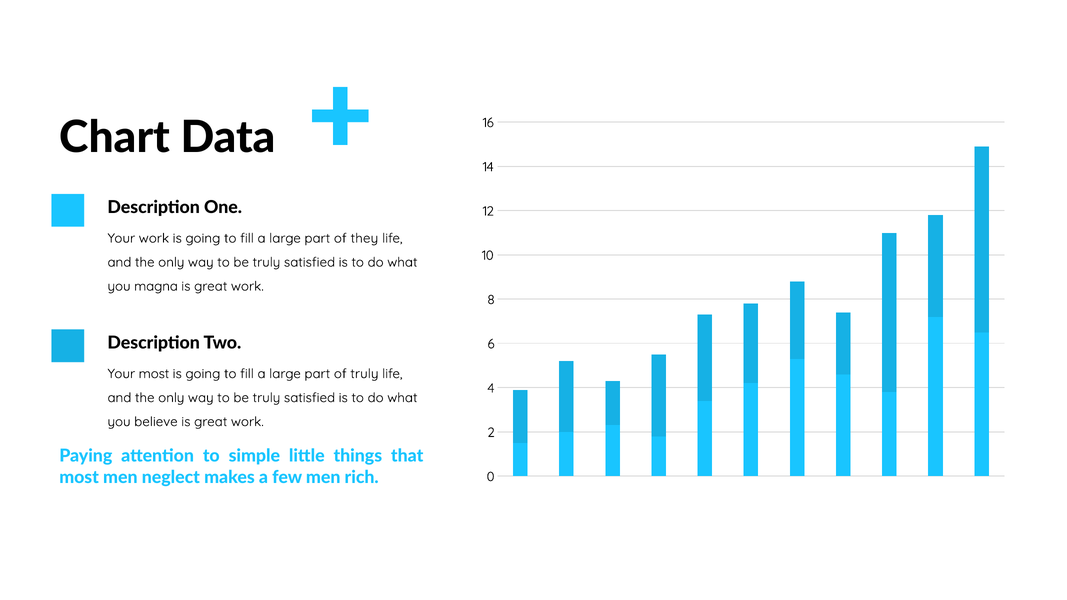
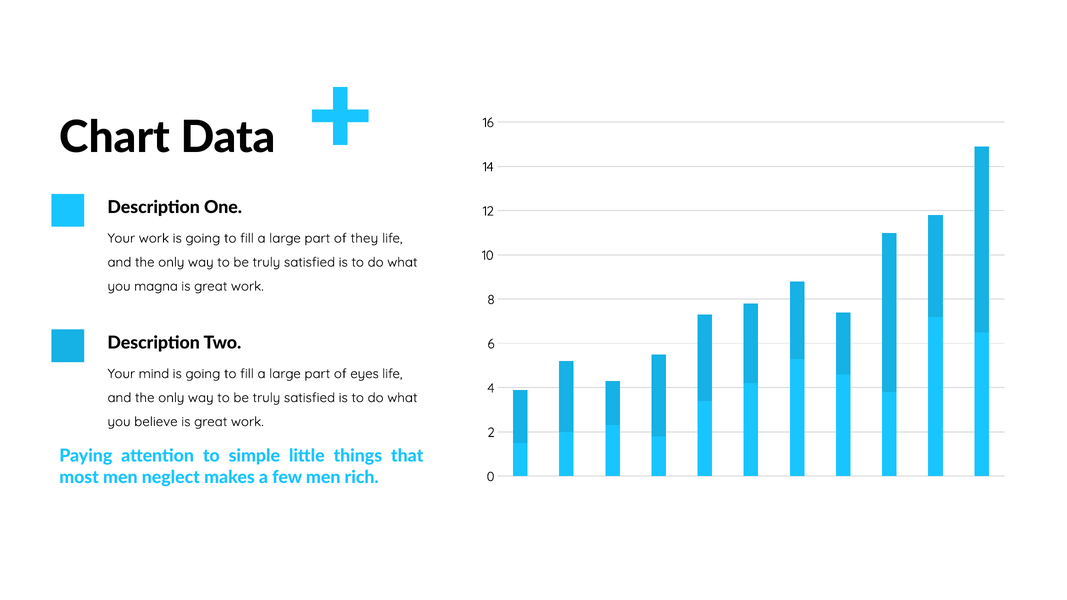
Your most: most -> mind (154, 374)
of truly: truly -> eyes (365, 374)
